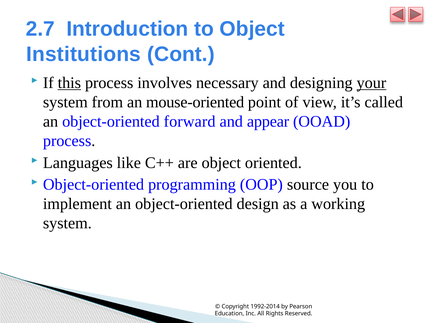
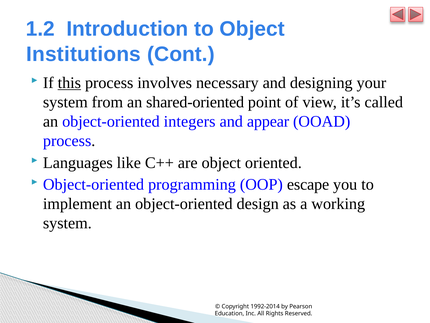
2.7: 2.7 -> 1.2 (40, 29)
your underline: present -> none (371, 83)
mouse-oriented: mouse-oriented -> shared-oriented (195, 102)
forward: forward -> integers (190, 121)
source: source -> escape (308, 184)
